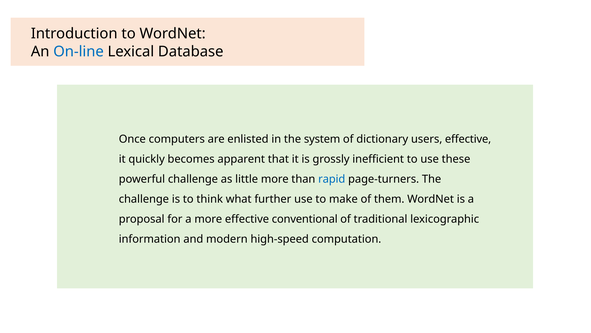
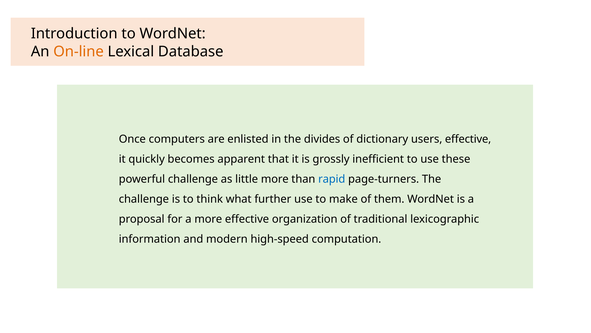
On-line colour: blue -> orange (79, 51)
system: system -> divides (322, 139)
conventional: conventional -> organization (305, 219)
